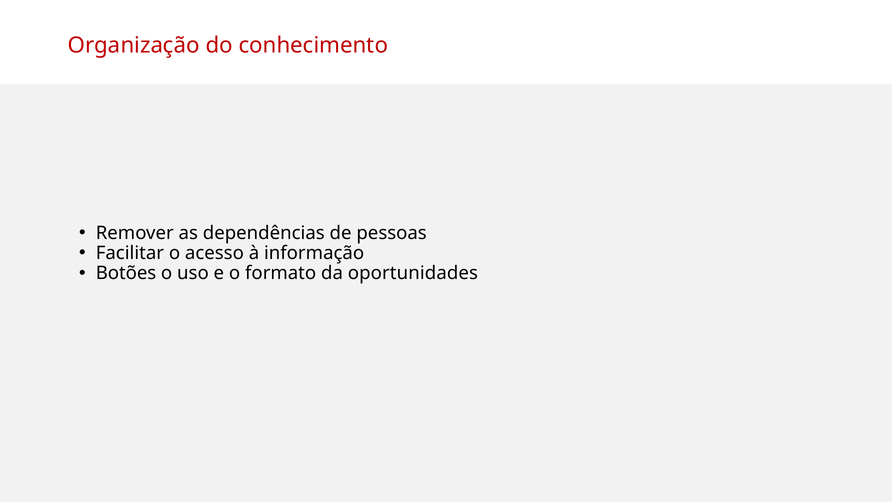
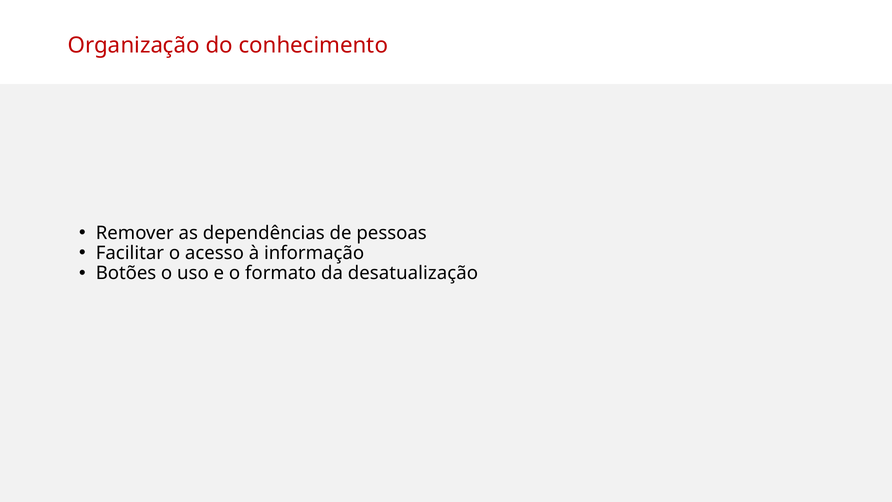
oportunidades: oportunidades -> desatualização (413, 273)
